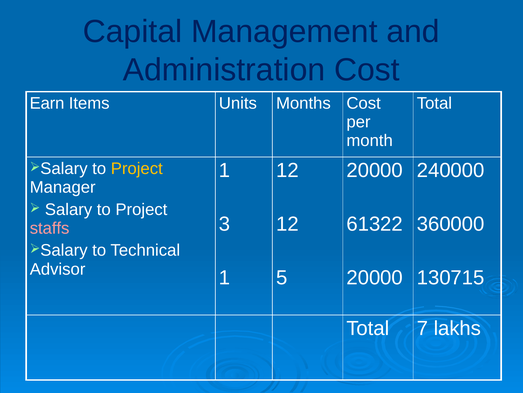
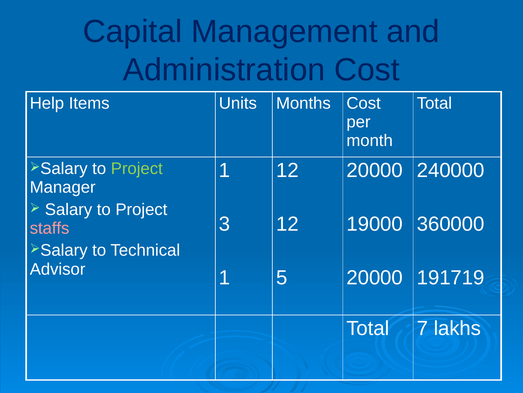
Earn: Earn -> Help (47, 103)
Project colour: yellow -> light green (137, 168)
61322: 61322 -> 19000 (375, 224)
130715: 130715 -> 191719 (451, 277)
